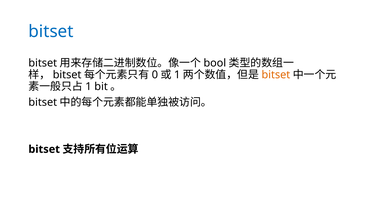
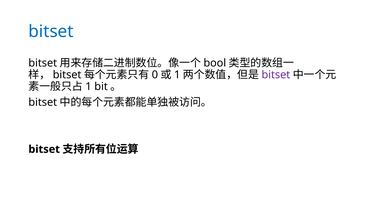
bitset colour: orange -> purple (276, 75)
